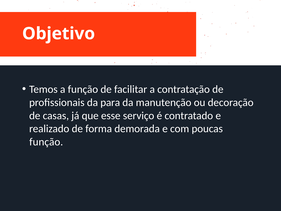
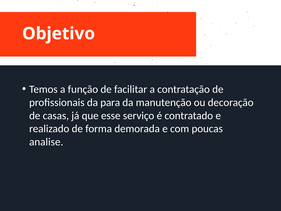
função: função -> analise (46, 142)
